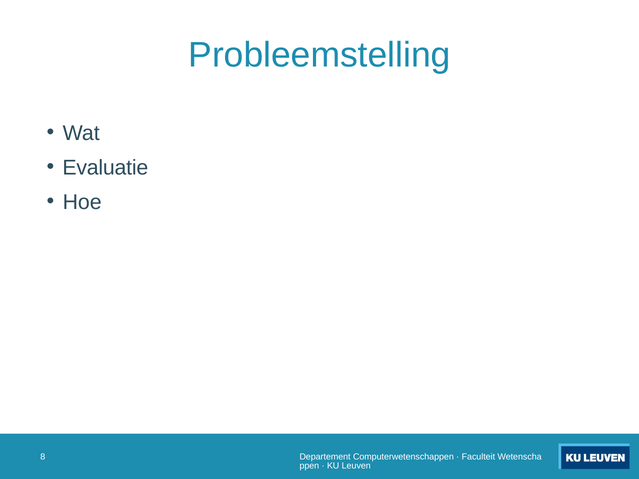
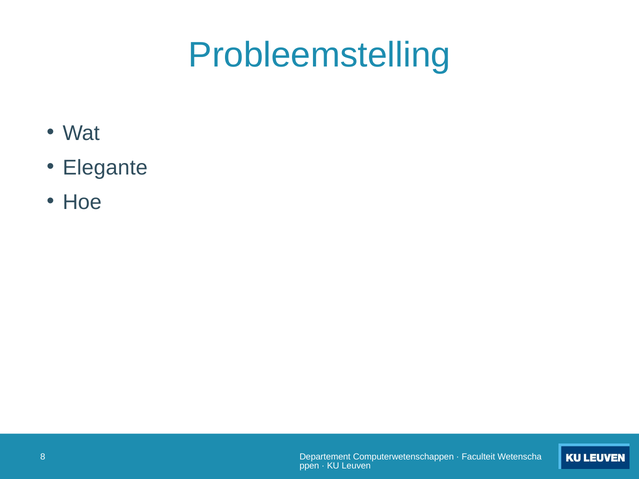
Evaluatie: Evaluatie -> Elegante (105, 168)
